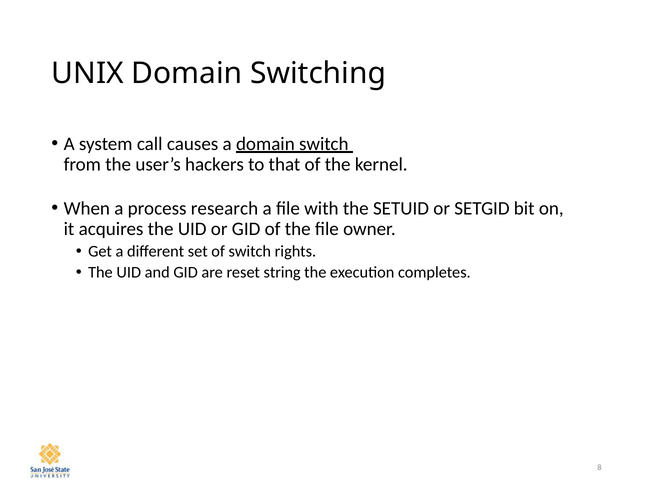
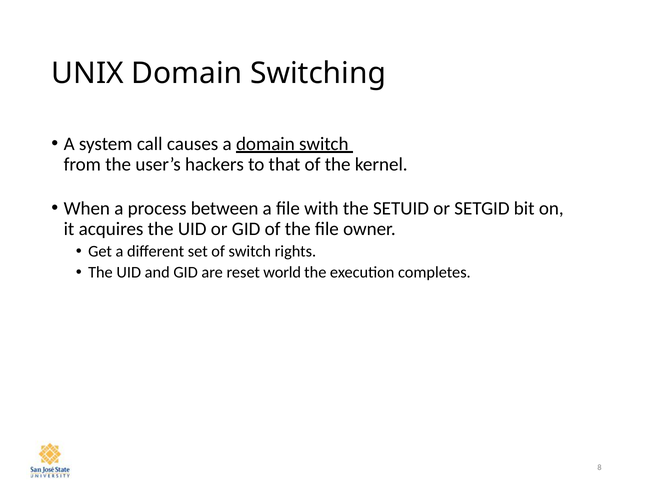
research: research -> between (225, 208)
string: string -> world (282, 272)
